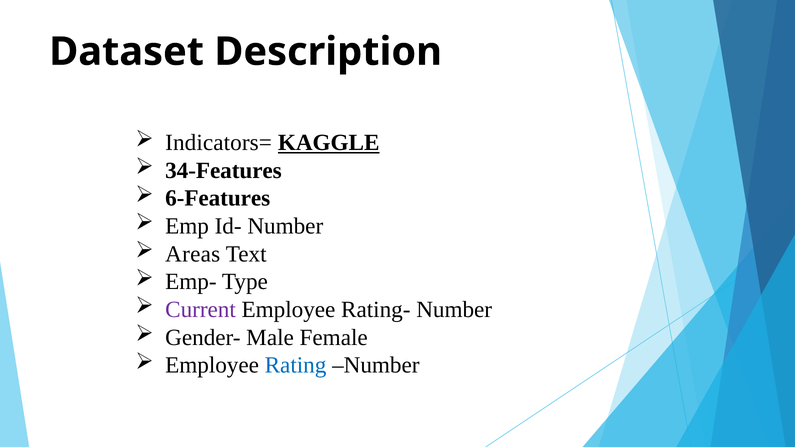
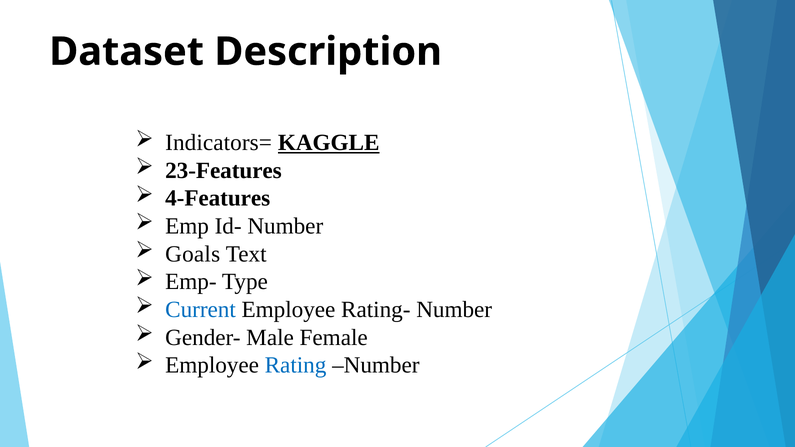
34-Features: 34-Features -> 23-Features (223, 171)
6-Features: 6-Features -> 4-Features (218, 198)
Areas: Areas -> Goals (193, 254)
Current colour: purple -> blue (201, 310)
